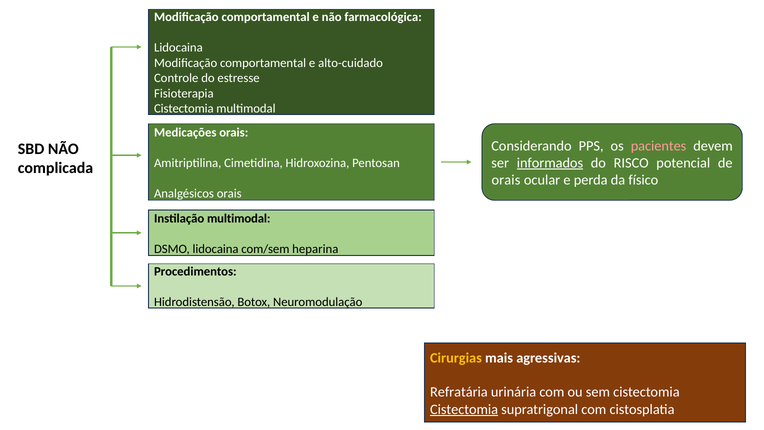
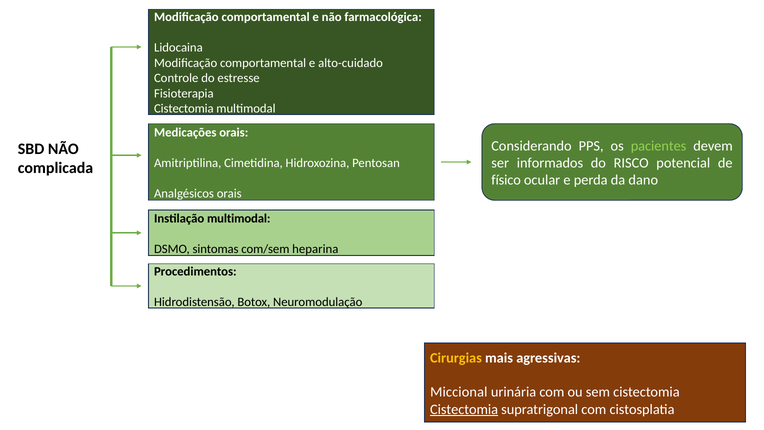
pacientes colour: pink -> light green (659, 146)
informados underline: present -> none (550, 163)
orais: orais -> físico (506, 180)
físico: físico -> dano (643, 180)
DSMO lidocaina: lidocaina -> sintomas (216, 249)
Refratária: Refratária -> Miccional (459, 392)
